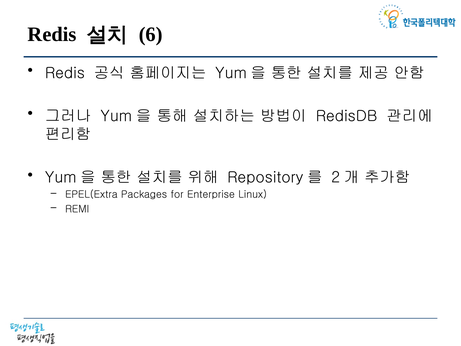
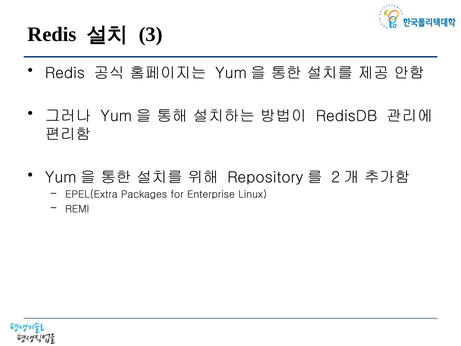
6: 6 -> 3 (151, 35)
